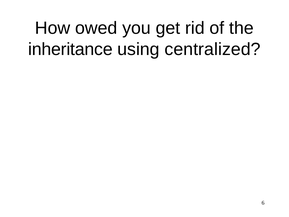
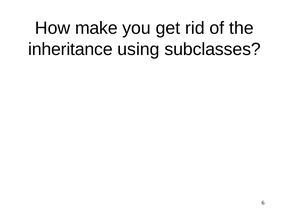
owed: owed -> make (96, 28)
centralized: centralized -> subclasses (213, 49)
